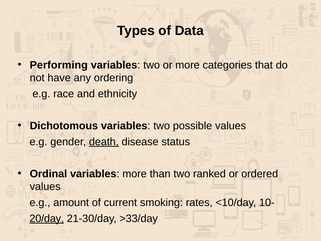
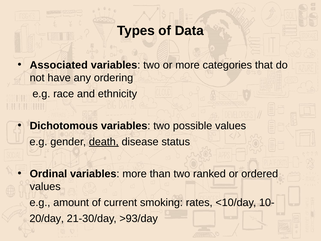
Performing: Performing -> Associated (59, 65)
20/day underline: present -> none (47, 218)
>33/day: >33/day -> >93/day (139, 218)
